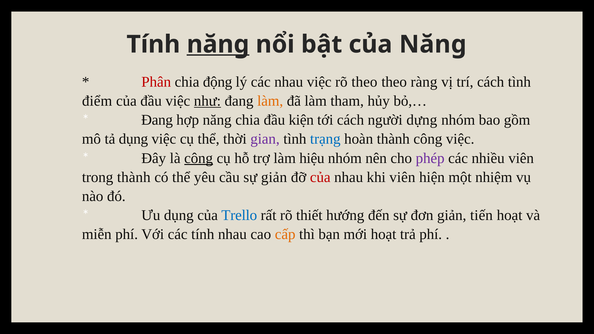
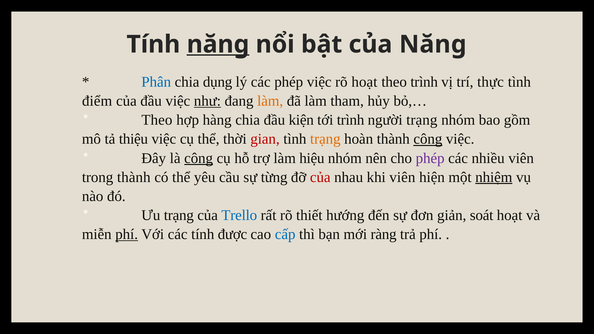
Phân colour: red -> blue (156, 82)
động: động -> dụng (218, 82)
các nhau: nhau -> phép (289, 82)
rõ theo: theo -> hoạt (364, 82)
theo ràng: ràng -> trình (424, 82)
trí cách: cách -> thực (491, 82)
Đang: Đang -> Theo (157, 120)
hợp năng: năng -> hàng (217, 120)
tới cách: cách -> trình (351, 120)
người dựng: dựng -> trạng (422, 120)
tả dụng: dụng -> thiệu (133, 139)
gian colour: purple -> red (265, 139)
trạng colour: blue -> orange (325, 139)
công underline: none -> present (428, 139)
sự giản: giản -> từng (274, 177)
nhiệm underline: none -> present (494, 177)
Ưu dụng: dụng -> trạng (179, 215)
tiến: tiến -> soát (482, 215)
phí underline: none -> present (127, 234)
tính nhau: nhau -> được (232, 234)
cấp colour: orange -> blue (285, 234)
mới hoạt: hoạt -> ràng (384, 234)
